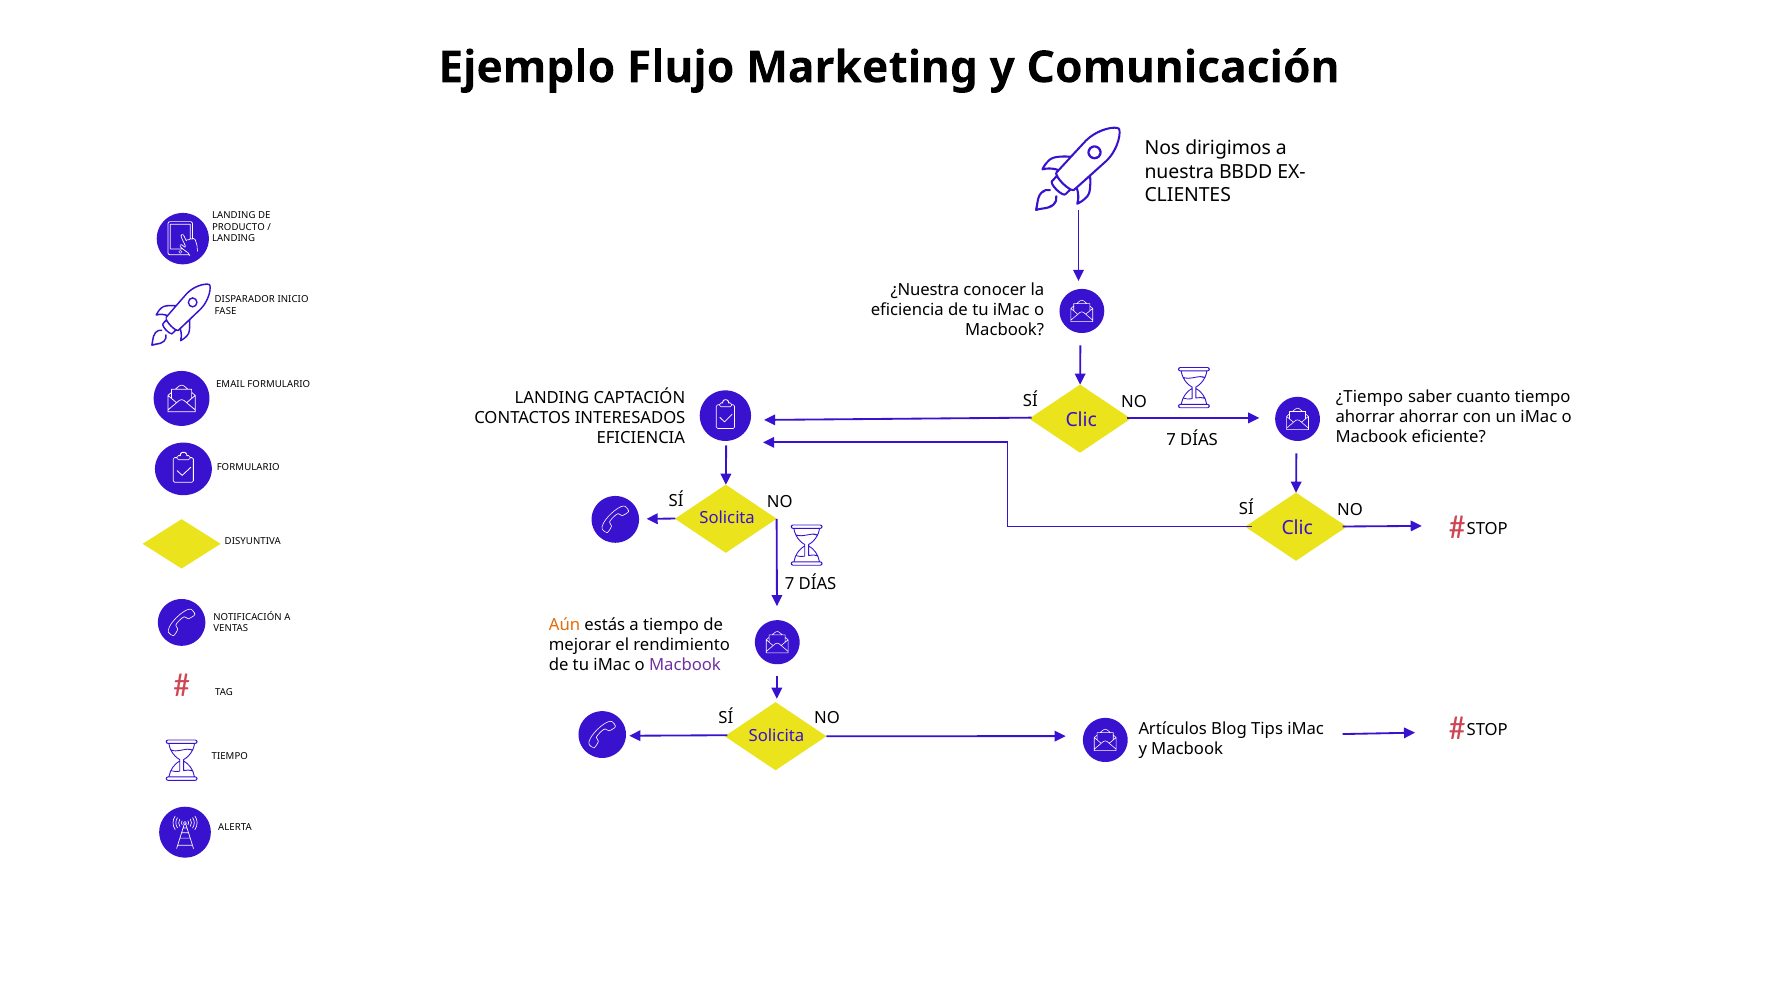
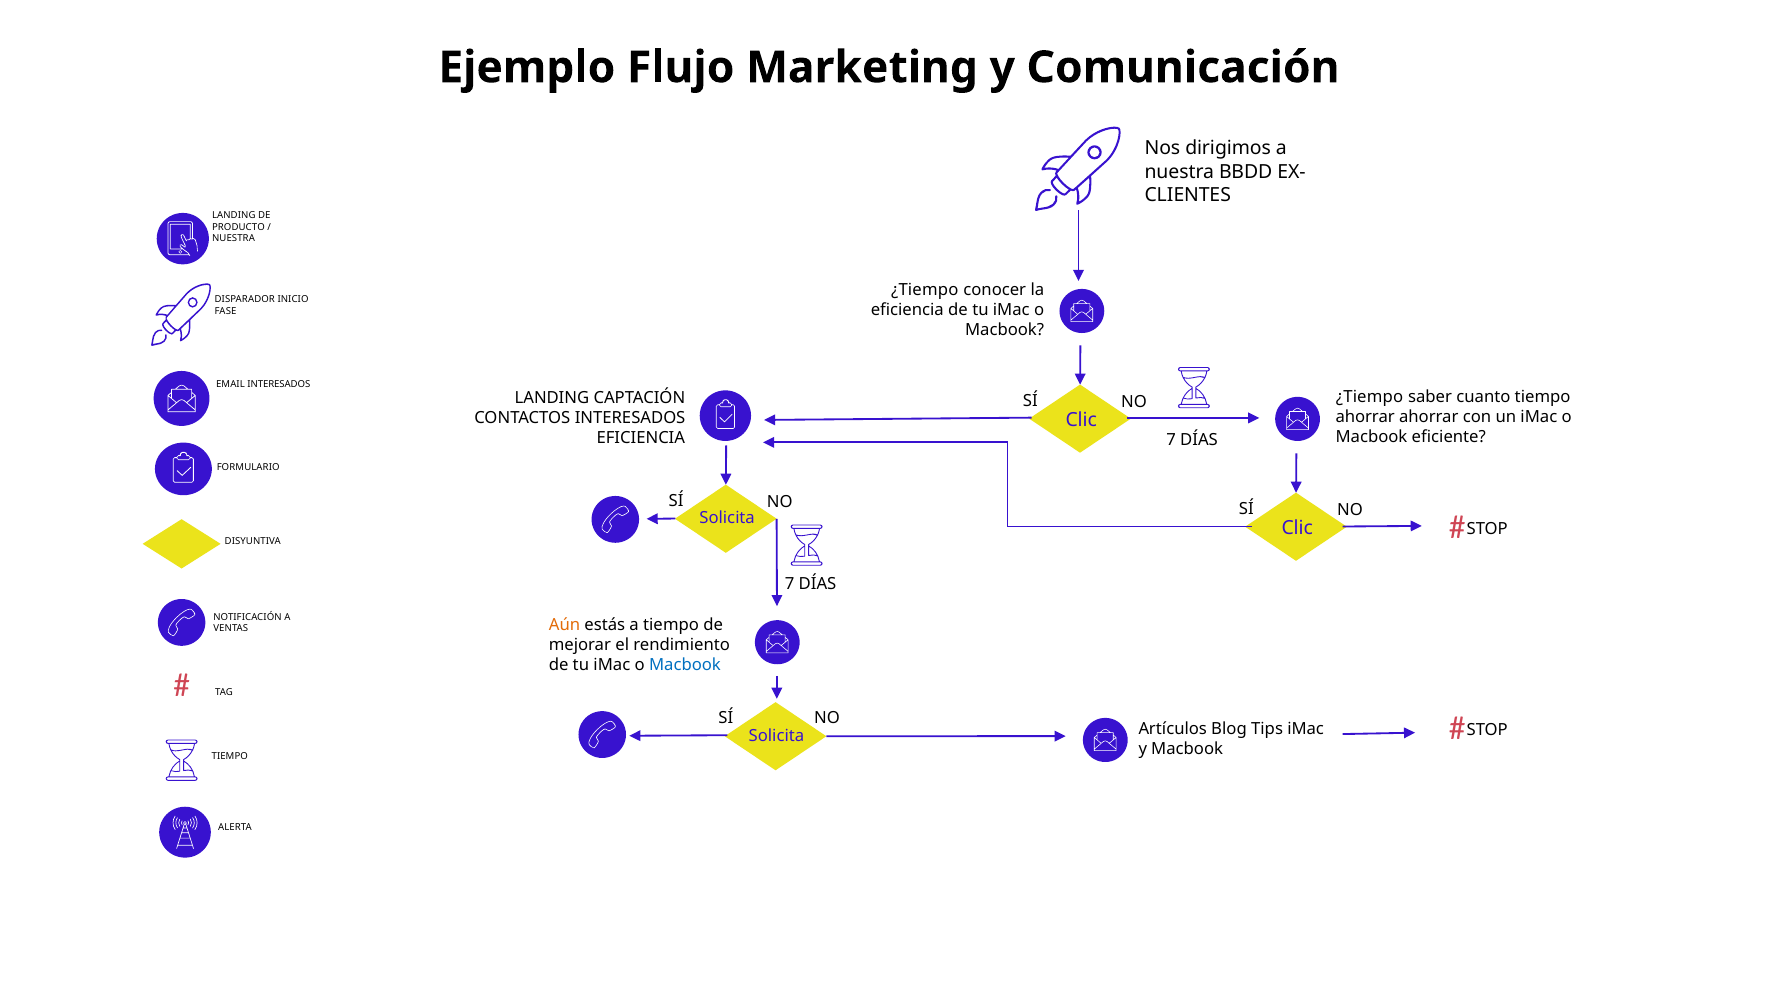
LANDING: LANDING -> NUESTRA (234, 239)
¿Nuestra: ¿Nuestra -> ¿Tiempo (925, 290)
EMAIL FORMULARIO: FORMULARIO -> INTERESADOS (279, 384)
Macbook colour: purple -> blue (685, 665)
